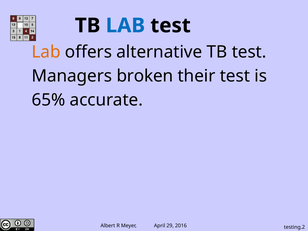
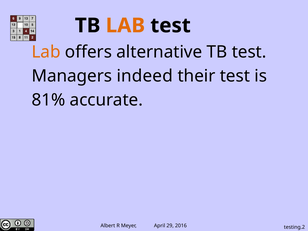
LAB colour: blue -> orange (125, 26)
broken: broken -> indeed (145, 76)
65%: 65% -> 81% (48, 100)
